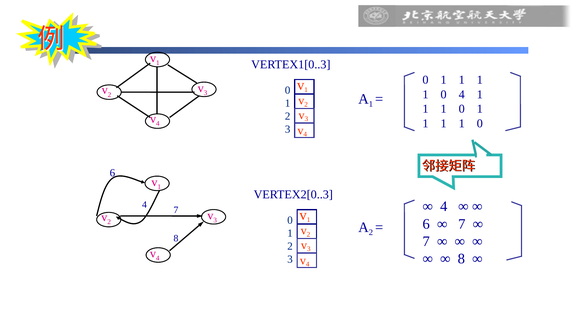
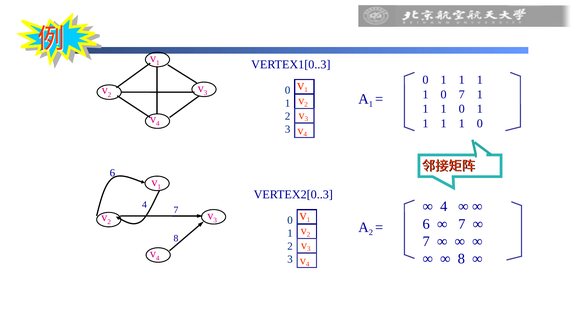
0 4: 4 -> 7 (462, 94)
